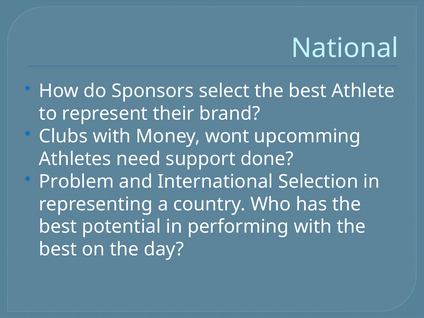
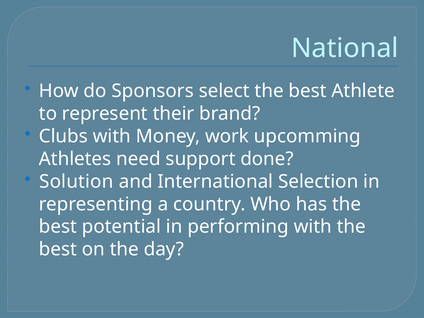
wont: wont -> work (227, 136)
Problem: Problem -> Solution (76, 182)
